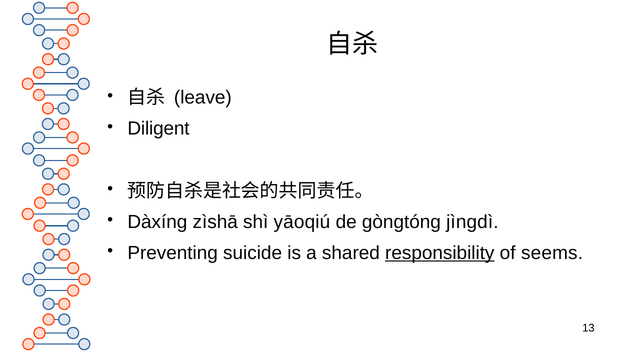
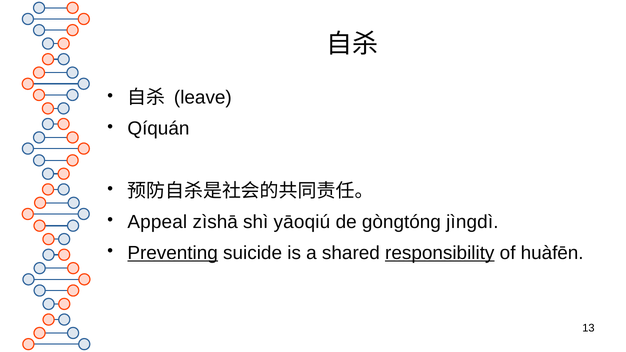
Diligent: Diligent -> Qíquán (158, 129)
Dàxíng: Dàxíng -> Appeal (157, 222)
Preventing underline: none -> present (173, 253)
seems: seems -> huàfēn (552, 253)
